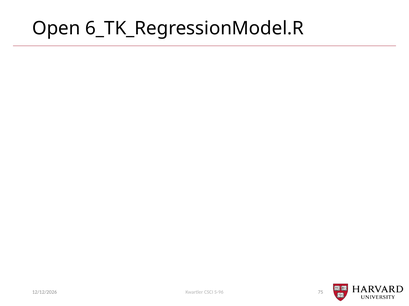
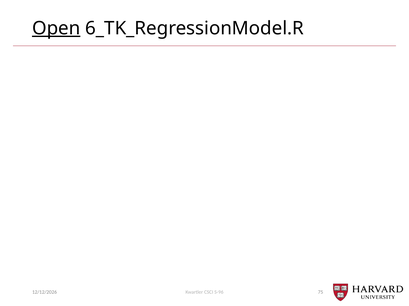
Open underline: none -> present (56, 28)
